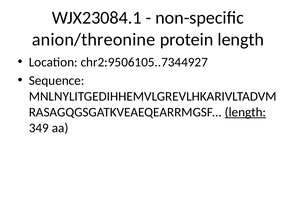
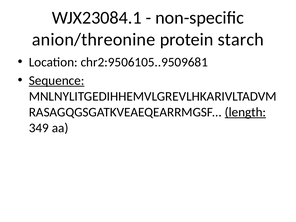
protein length: length -> starch (241, 40)
chr2:9506105..7344927: chr2:9506105..7344927 -> chr2:9506105..9509681 (144, 62)
Sequence underline: none -> present (57, 81)
